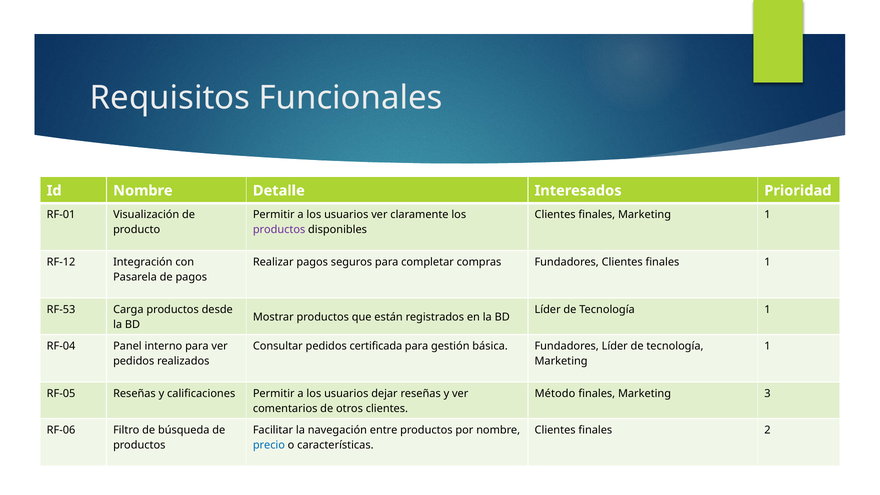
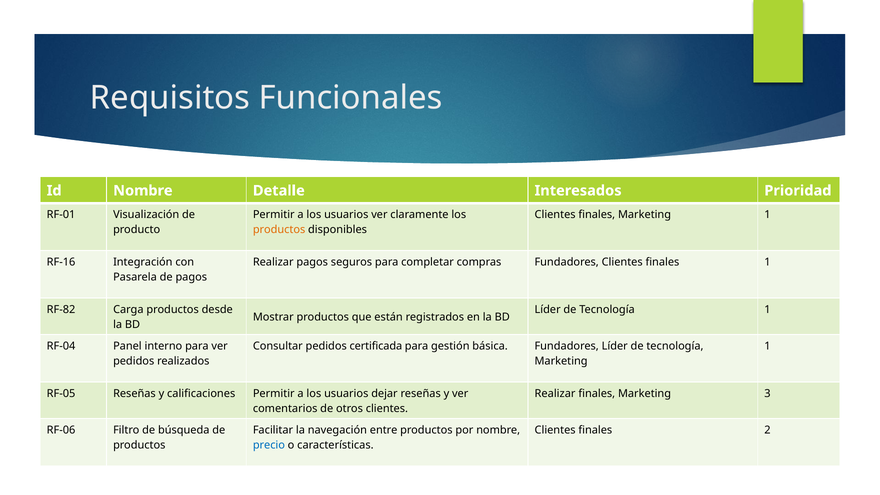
productos colour: purple -> orange (279, 230)
RF-12: RF-12 -> RF-16 (61, 262)
RF-53: RF-53 -> RF-82 (61, 309)
Método: Método -> Realizar (555, 393)
